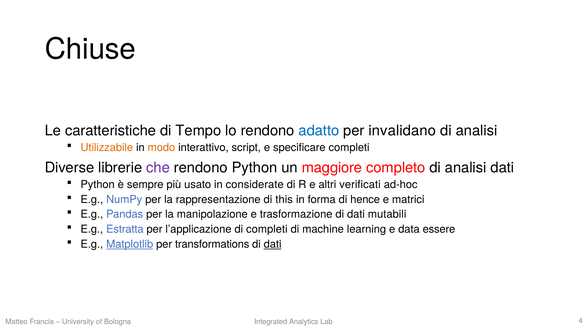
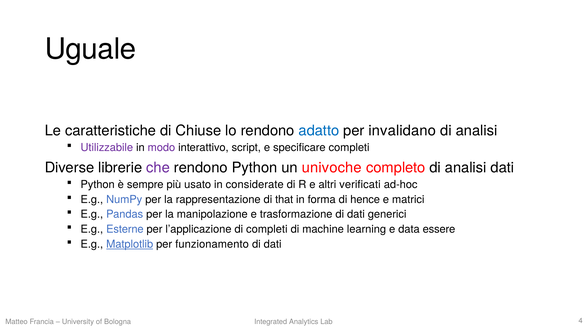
Chiuse: Chiuse -> Uguale (90, 49)
Tempo: Tempo -> Chiuse (198, 131)
Utilizzabile colour: orange -> purple (107, 148)
modo colour: orange -> purple (161, 148)
maggiore: maggiore -> univoche (332, 168)
this: this -> that (284, 200)
mutabili: mutabili -> generici (387, 214)
Estratta: Estratta -> Esterne (125, 229)
transformations: transformations -> funzionamento (212, 244)
dati underline: present -> none (273, 244)
